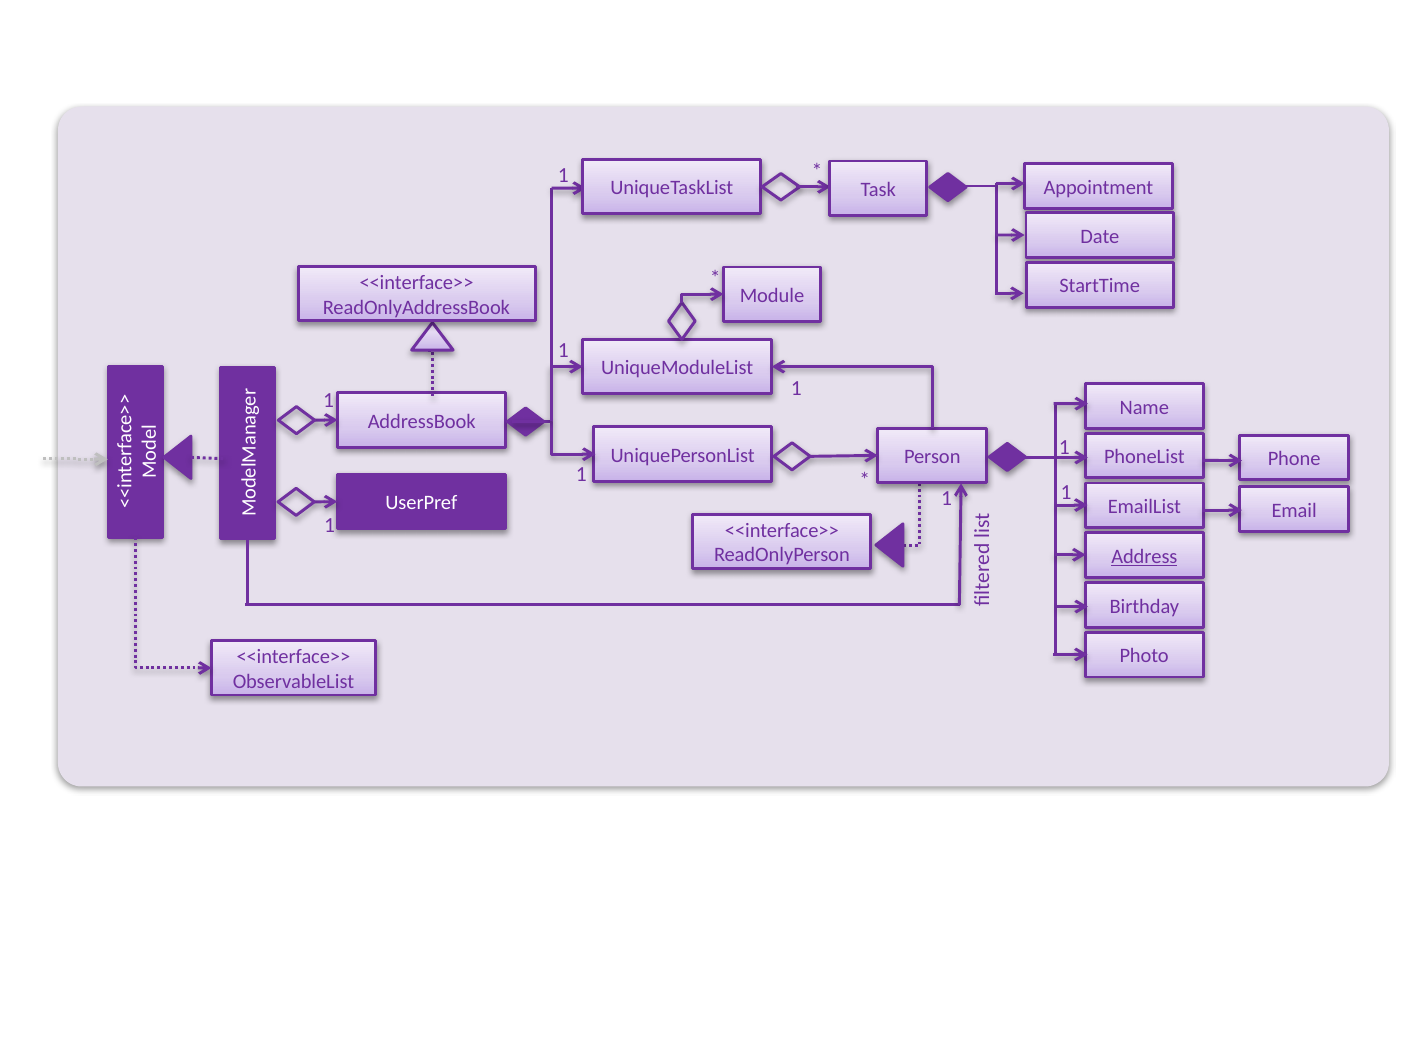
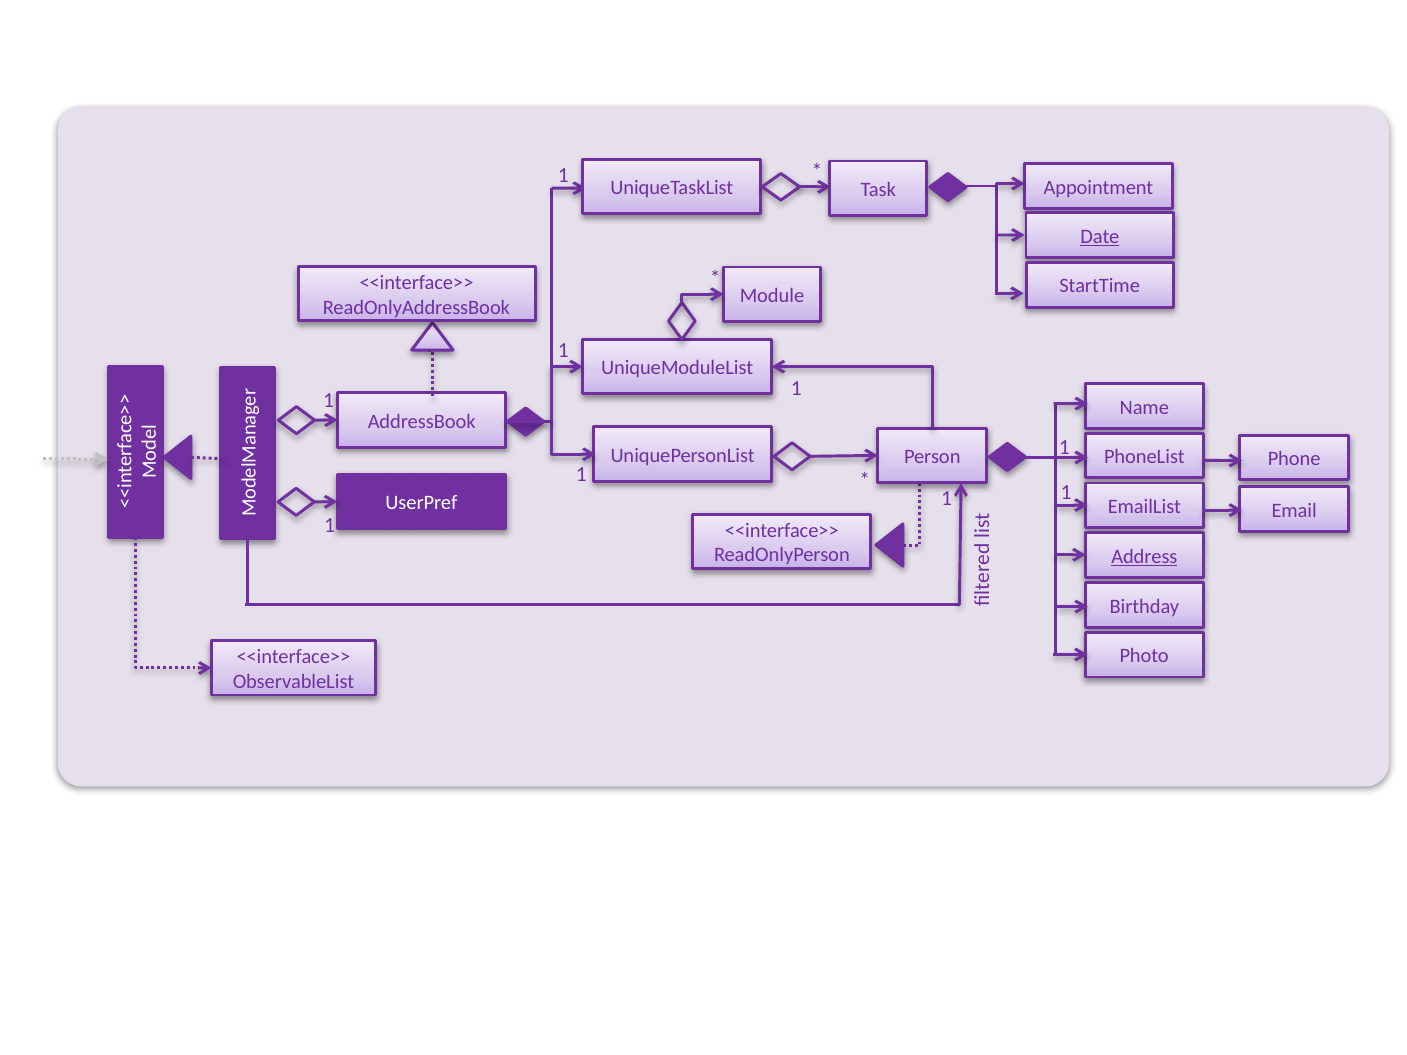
Date underline: none -> present (1100, 236)
